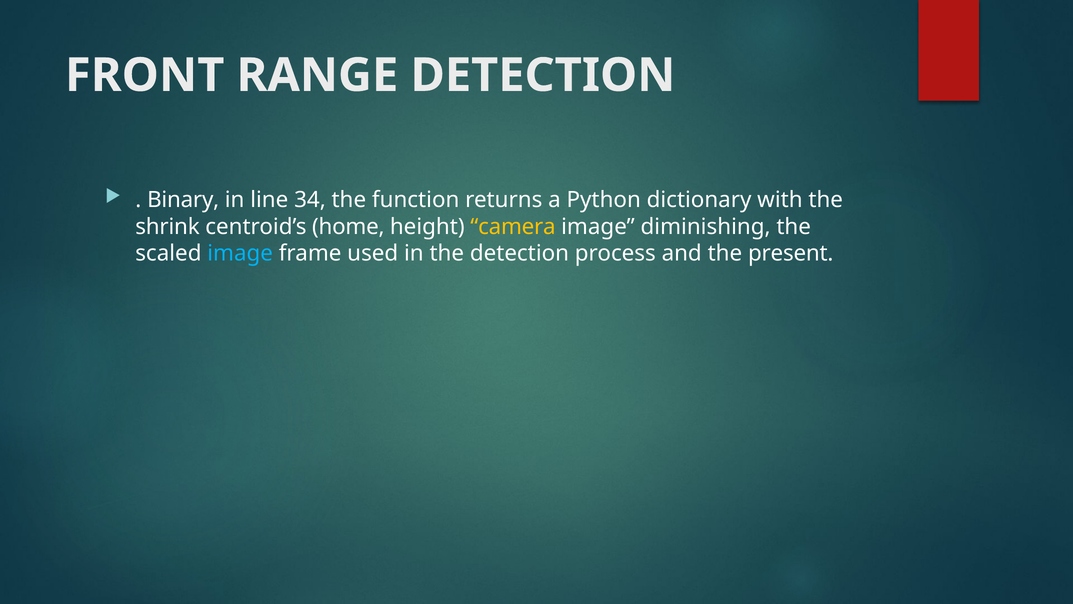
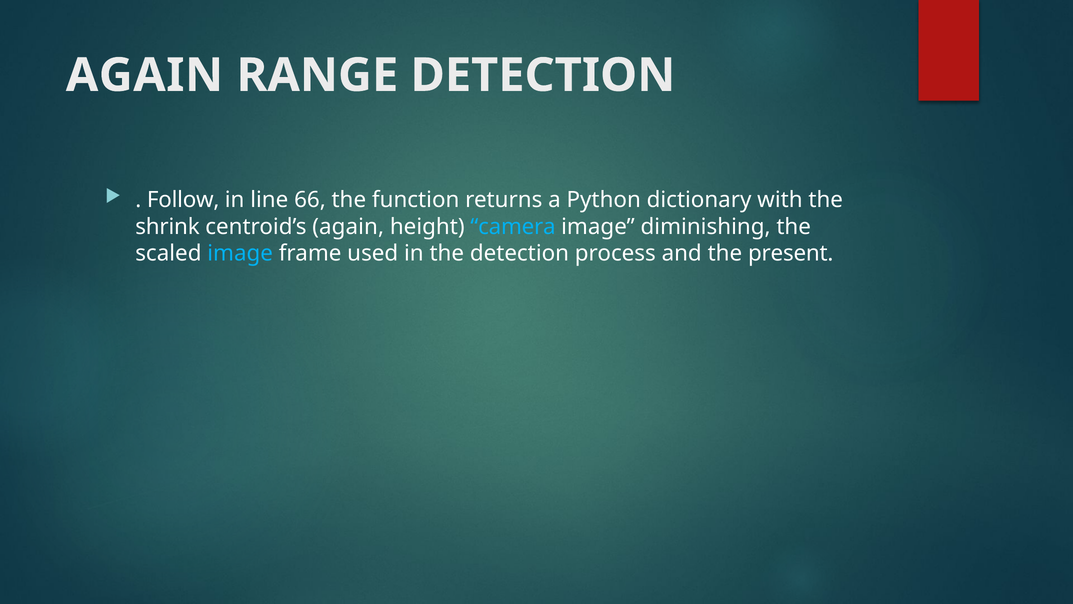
FRONT: FRONT -> AGAIN (144, 75)
Binary: Binary -> Follow (183, 200)
34: 34 -> 66 (310, 200)
centroid’s home: home -> again (348, 227)
camera colour: yellow -> light blue (513, 227)
